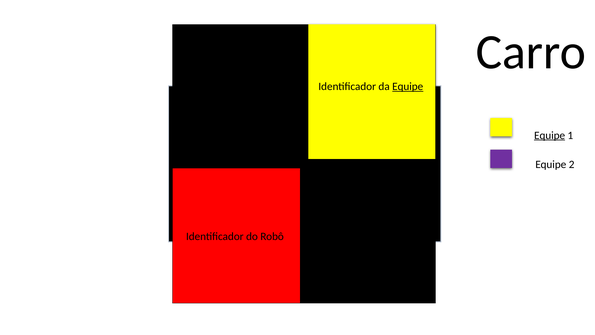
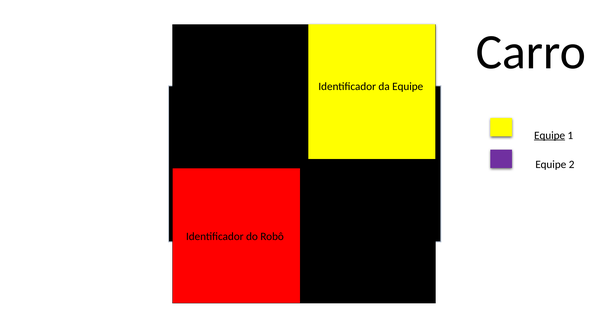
Equipe underline: present -> none (408, 86)
